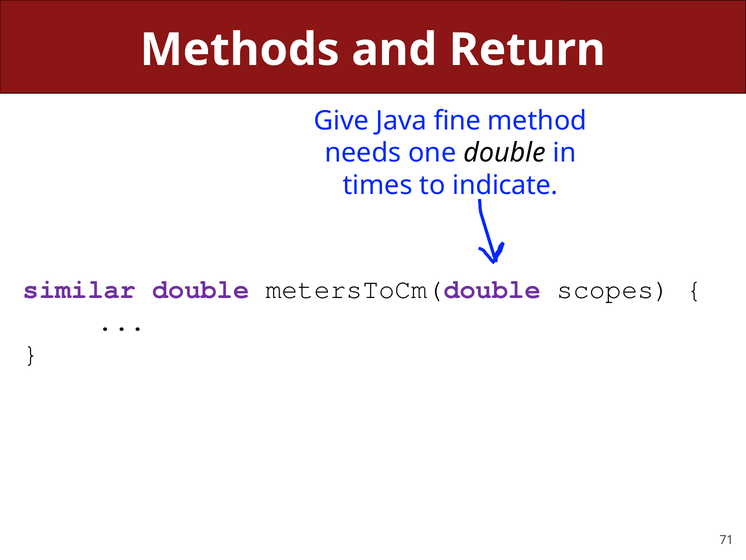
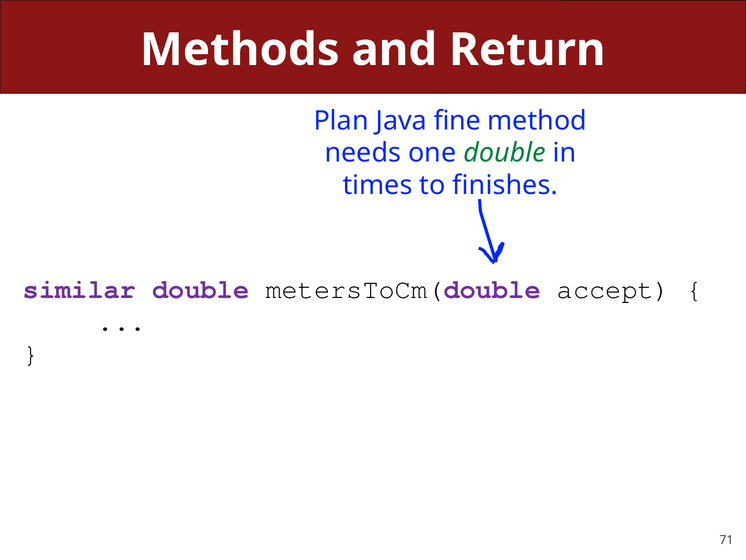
Give: Give -> Plan (341, 121)
double colour: black -> green (504, 153)
indicate: indicate -> finishes (505, 185)
scopes: scopes -> accept (613, 289)
